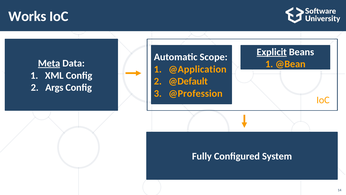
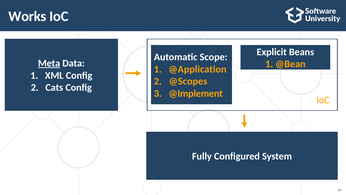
Explicit underline: present -> none (272, 52)
@Default: @Default -> @Scopes (188, 81)
Args: Args -> Cats (54, 87)
@Profession: @Profession -> @Implement (196, 93)
